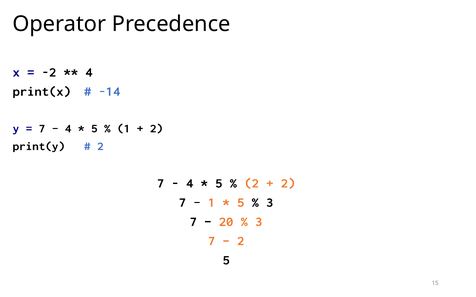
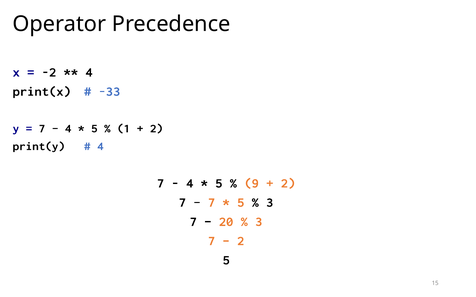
-14: -14 -> -33 (109, 92)
2: 2 -> 4 (100, 146)
2: 2 -> 9 (252, 183)
1: 1 -> 7 (212, 203)
